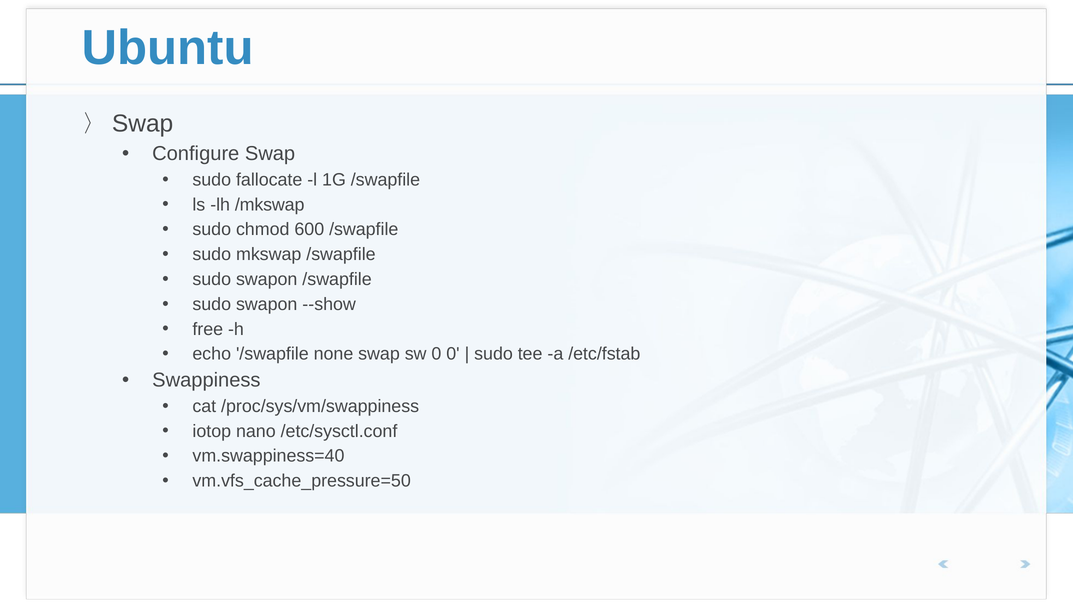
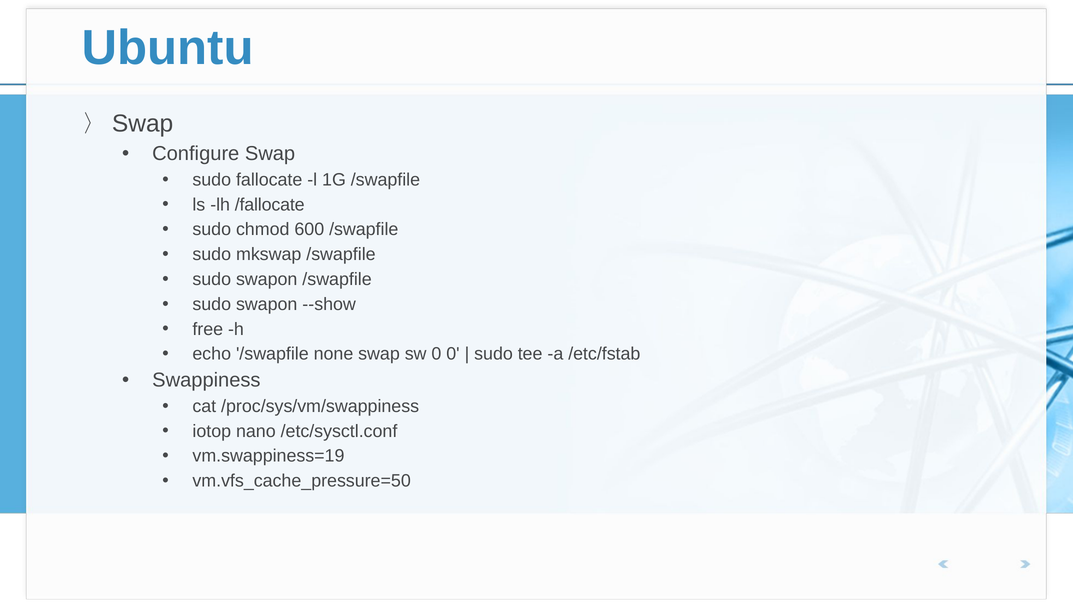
/mkswap: /mkswap -> /fallocate (270, 205)
vm.swappiness=40: vm.swappiness=40 -> vm.swappiness=19 (268, 456)
